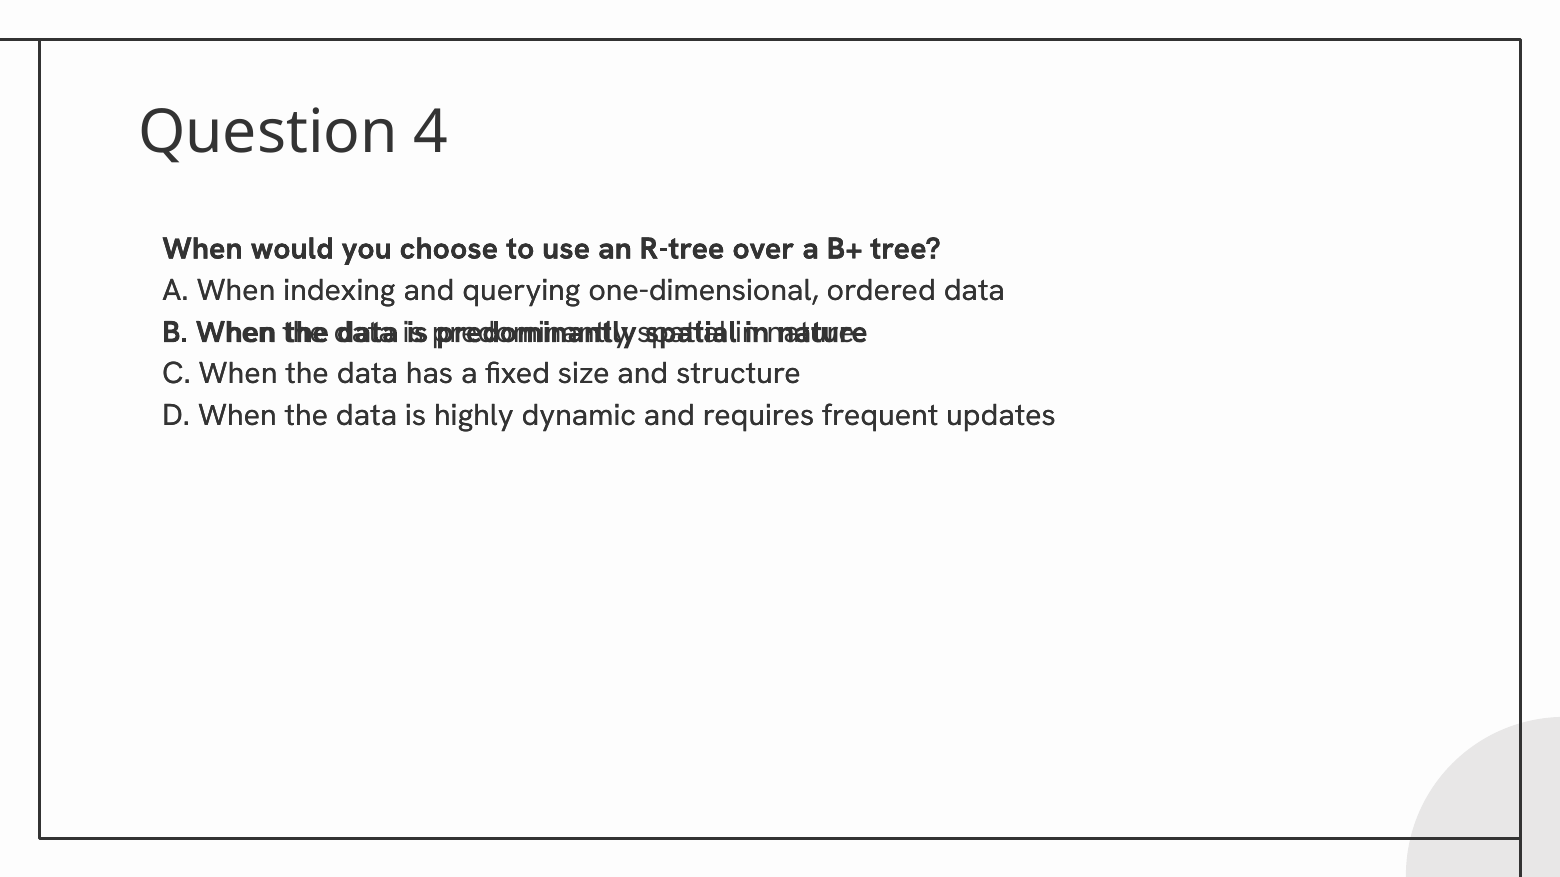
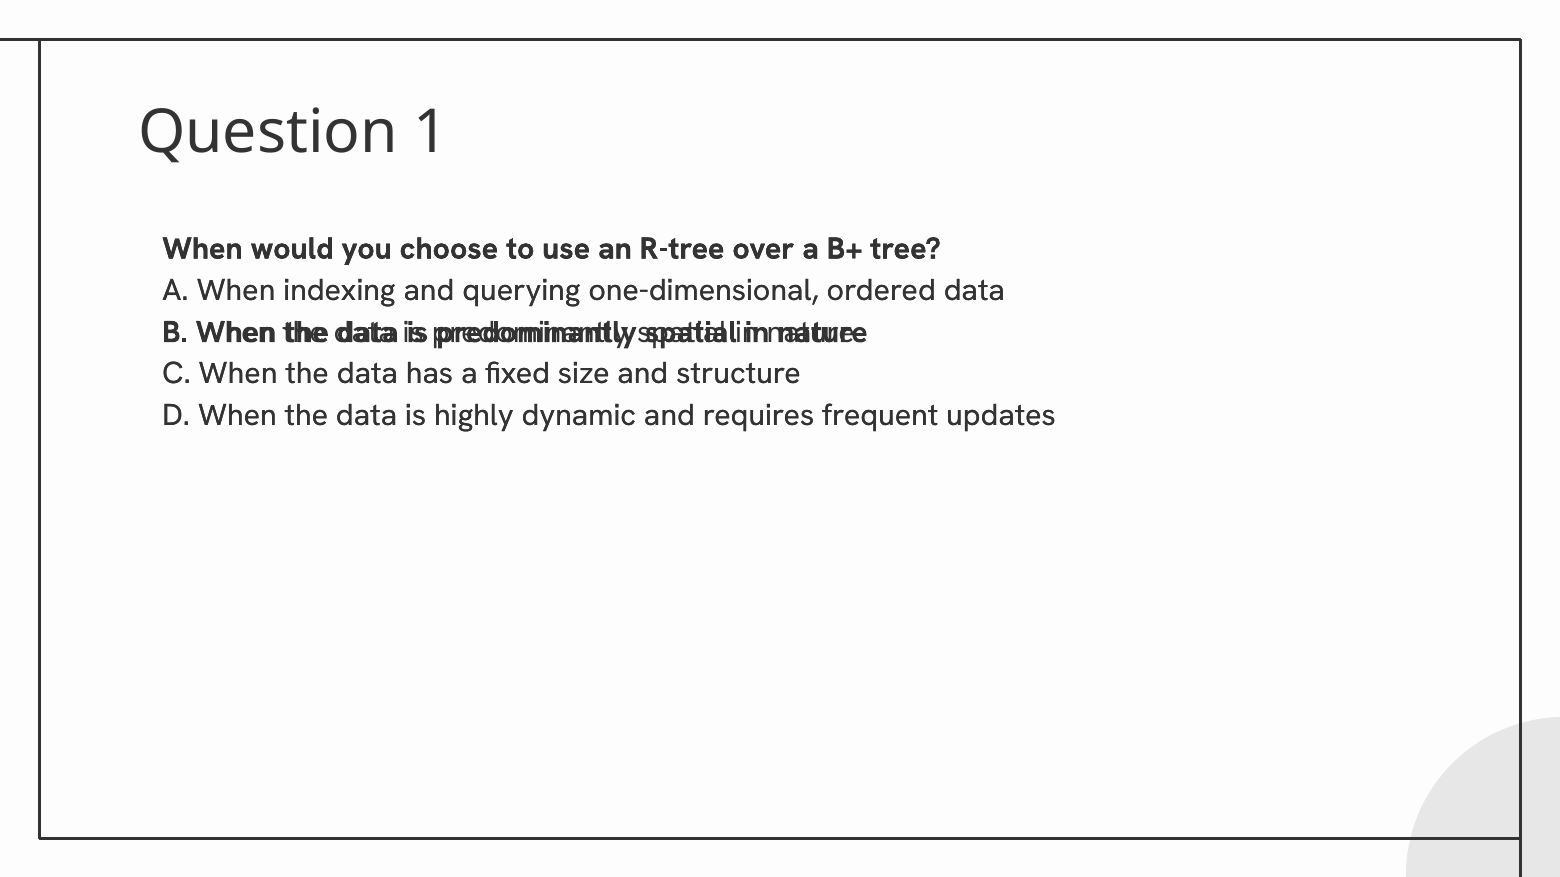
4: 4 -> 1 (431, 132)
